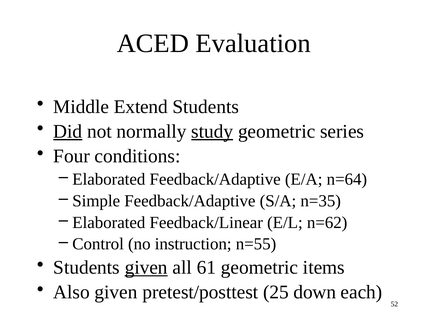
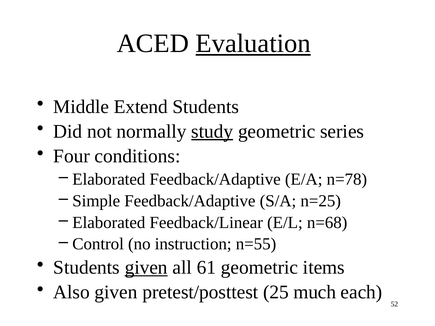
Evaluation underline: none -> present (253, 44)
Did underline: present -> none (68, 132)
n=64: n=64 -> n=78 (347, 179)
n=35: n=35 -> n=25 (321, 201)
n=62: n=62 -> n=68 (327, 223)
down: down -> much (315, 292)
